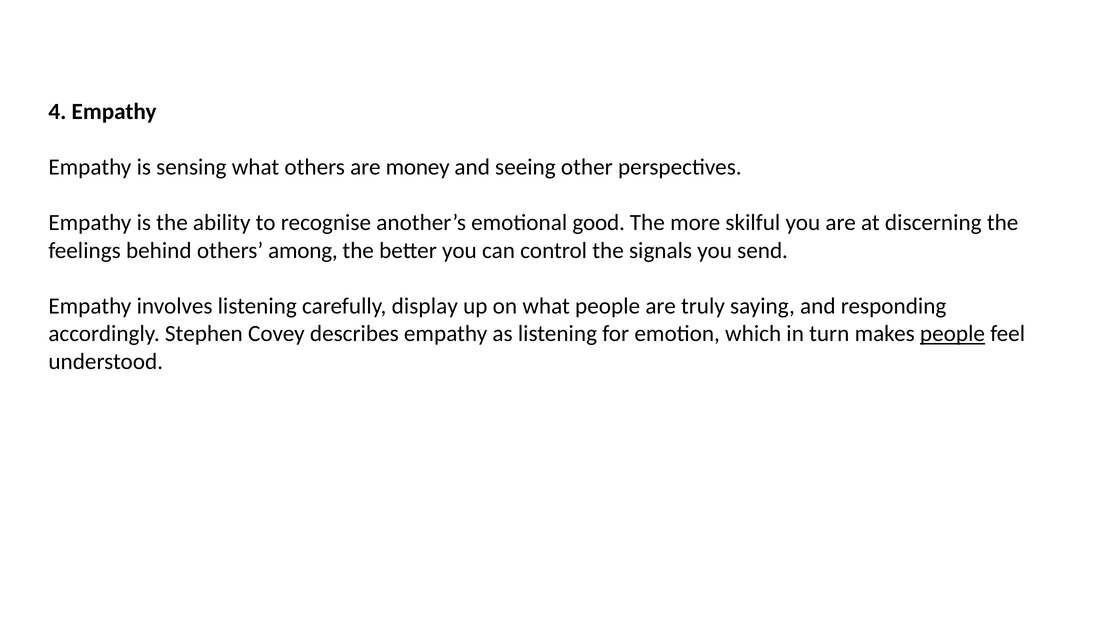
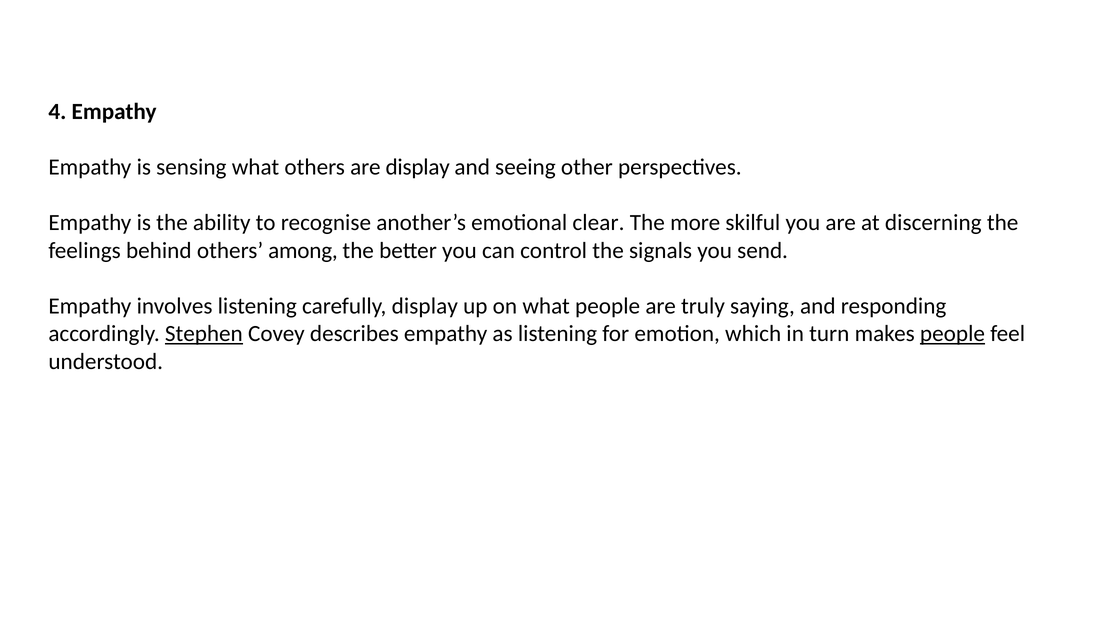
are money: money -> display (418, 167)
good: good -> clear (598, 223)
Stephen underline: none -> present (204, 334)
